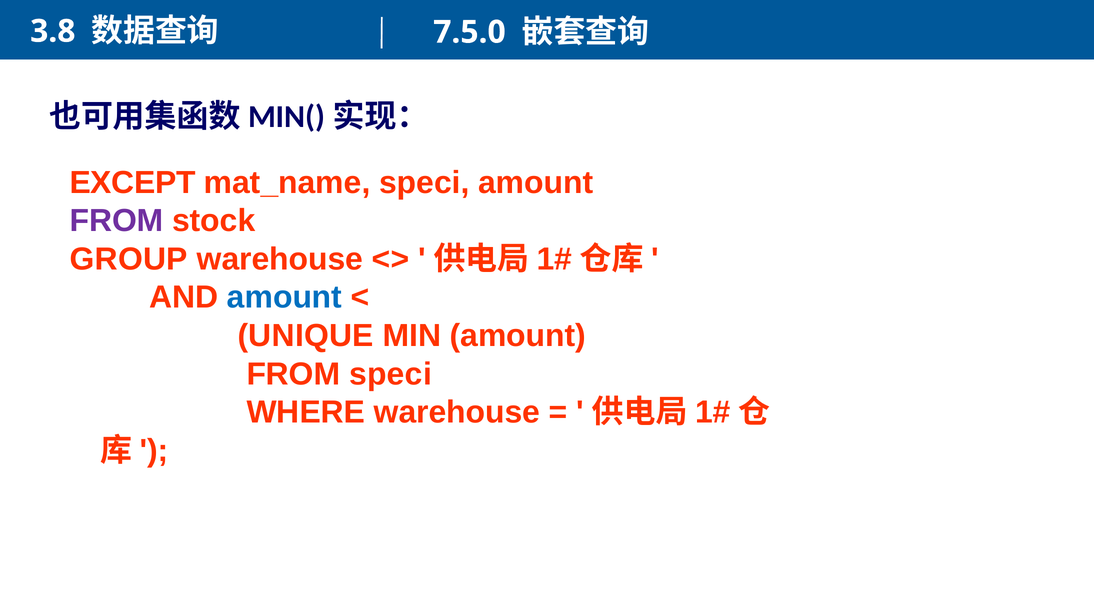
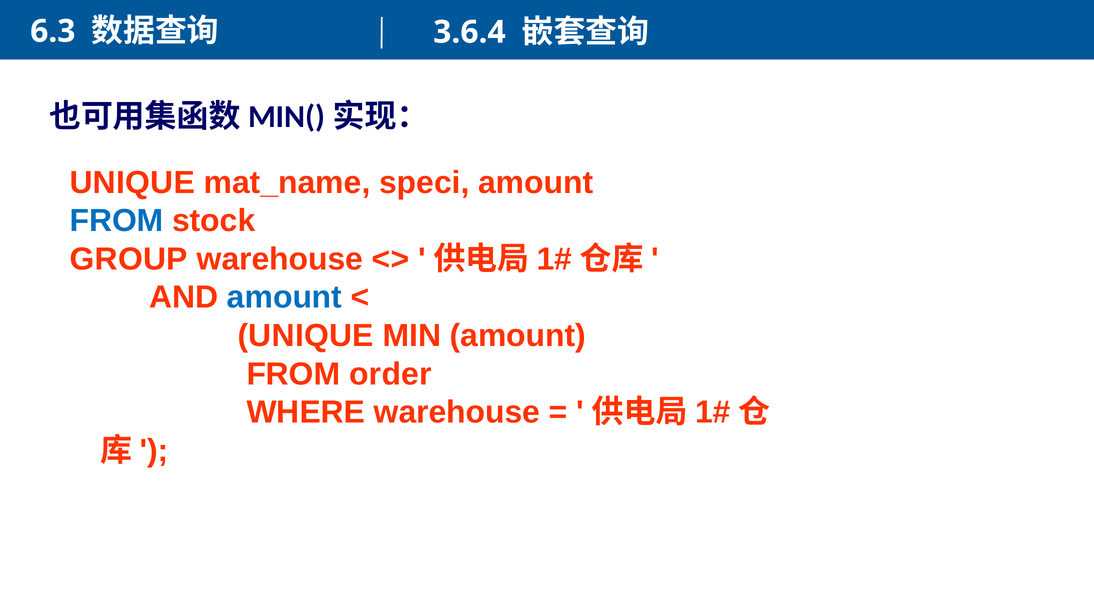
3.8: 3.8 -> 6.3 (53, 31)
7.5.0: 7.5.0 -> 3.6.4 (469, 32)
EXCEPT: EXCEPT -> UNIQUE (132, 183)
FROM colour: purple -> blue (116, 221)
FROM speci: speci -> order (390, 374)
